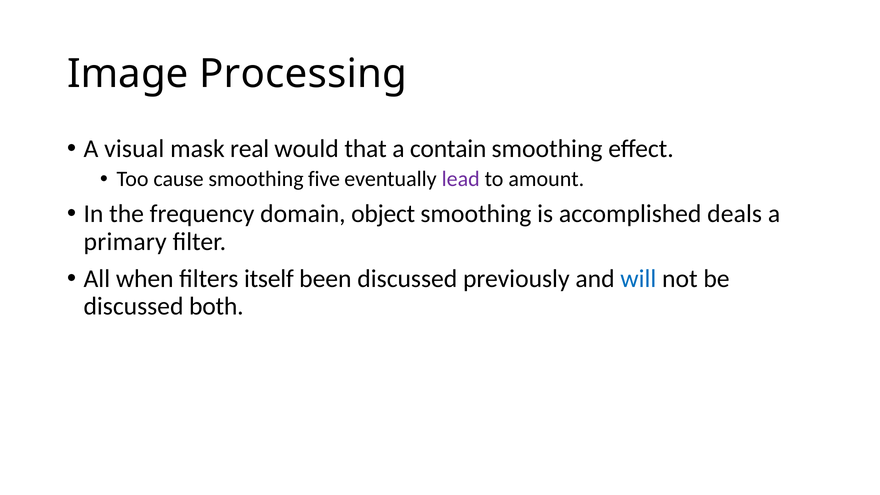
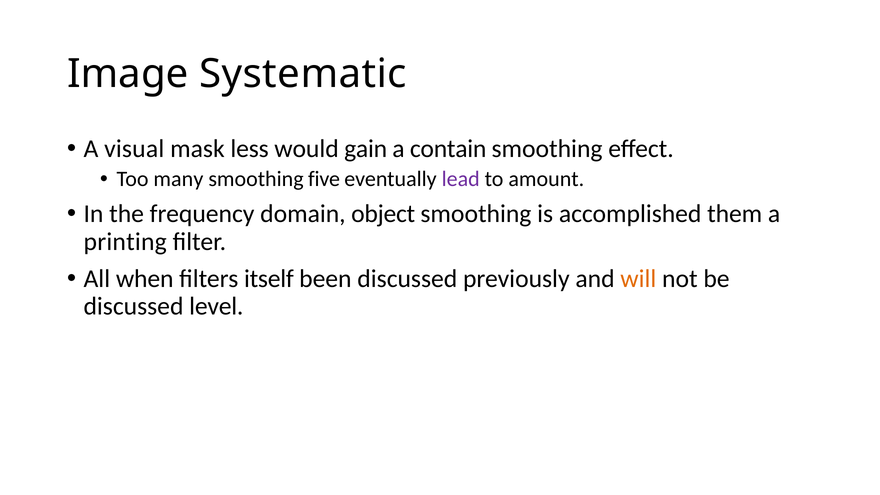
Processing: Processing -> Systematic (303, 74)
real: real -> less (250, 149)
that: that -> gain (366, 149)
cause: cause -> many (178, 179)
deals: deals -> them (735, 214)
primary: primary -> printing (125, 242)
will colour: blue -> orange (638, 279)
both: both -> level (216, 306)
